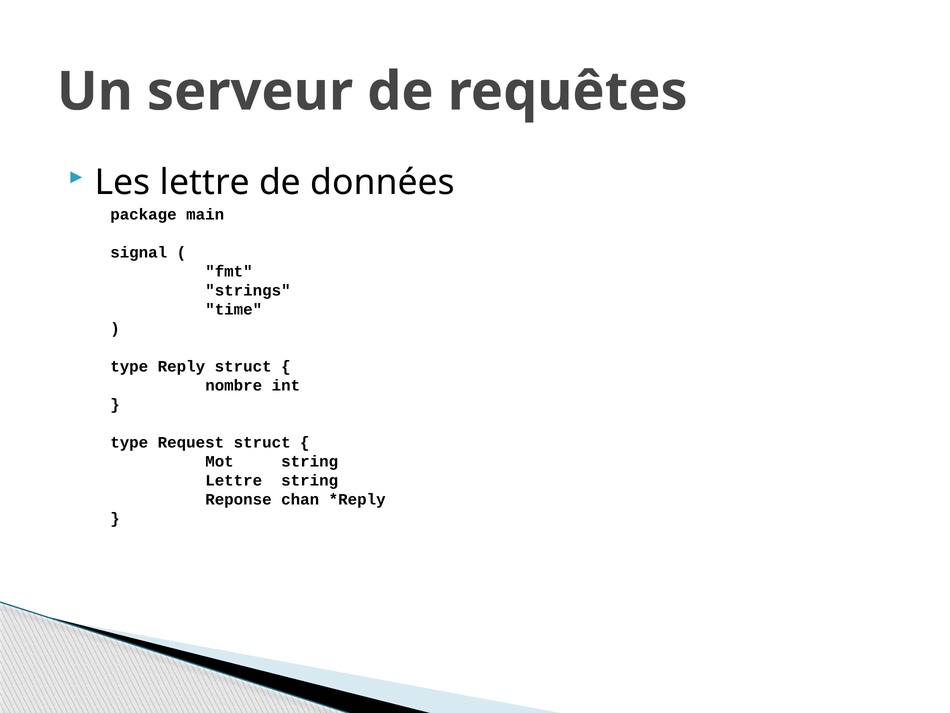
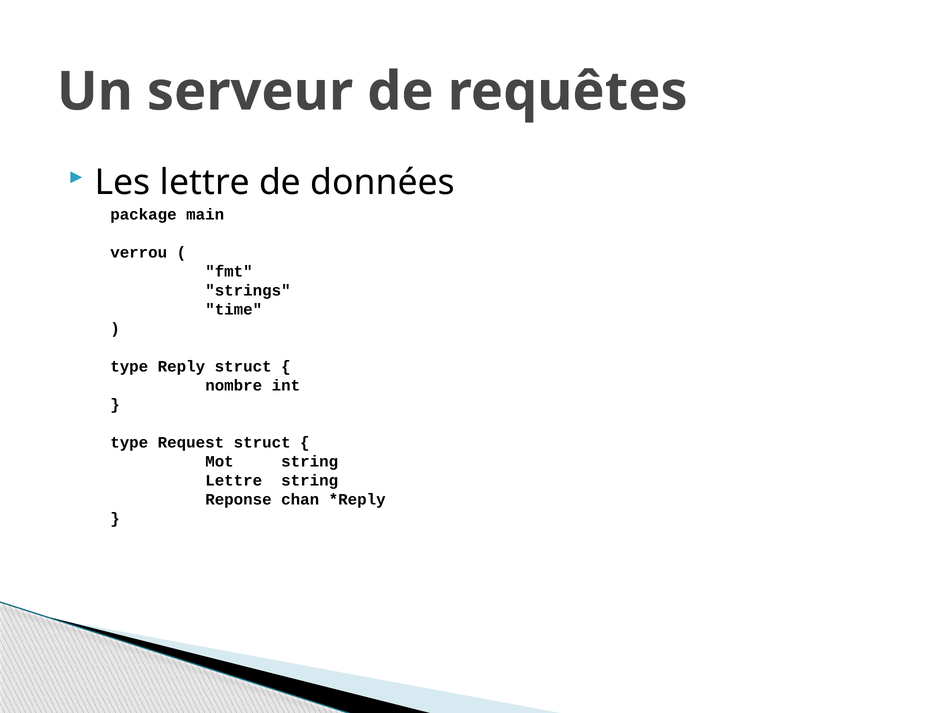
signal: signal -> verrou (139, 252)
